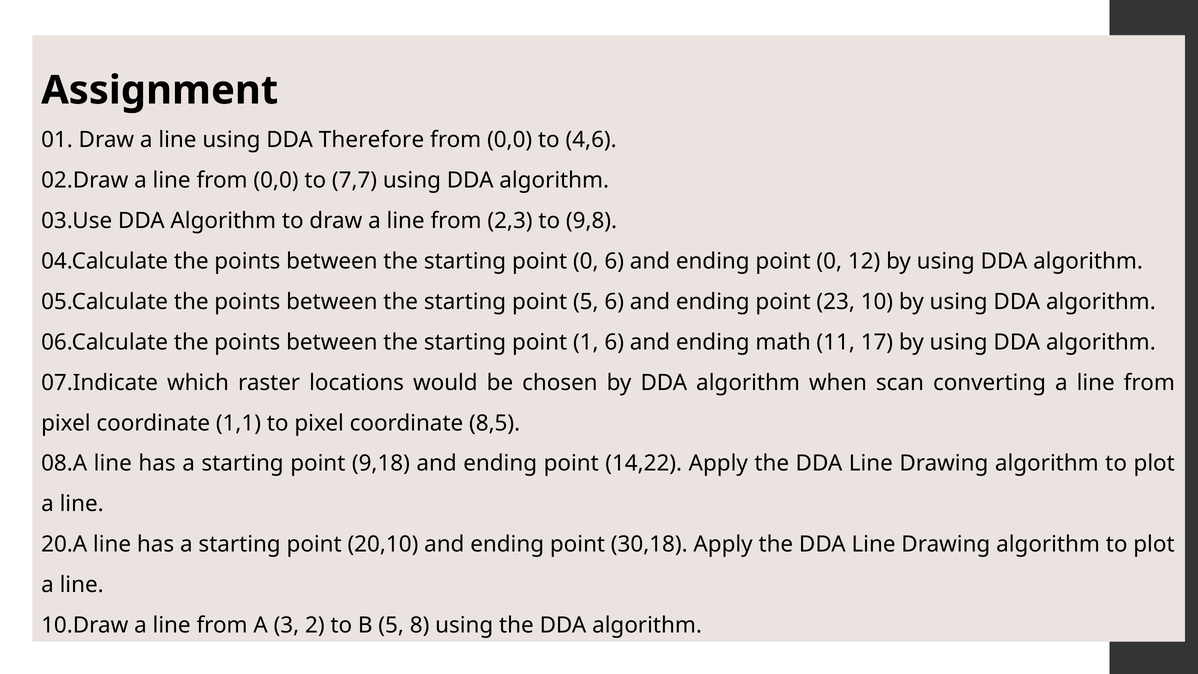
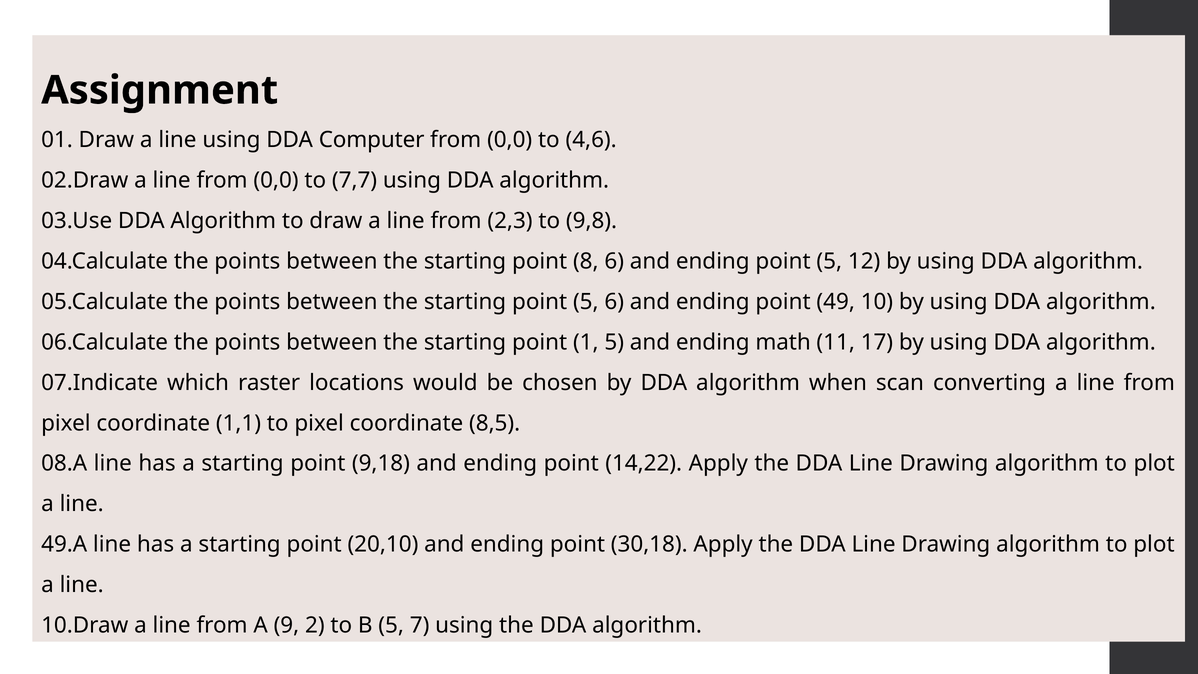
Therefore: Therefore -> Computer (372, 140)
starting point 0: 0 -> 8 (586, 261)
ending point 0: 0 -> 5 (829, 261)
23: 23 -> 49 (836, 302)
1 6: 6 -> 5 (614, 342)
20.A: 20.A -> 49.A (64, 544)
3: 3 -> 9 (286, 625)
8: 8 -> 7 (420, 625)
